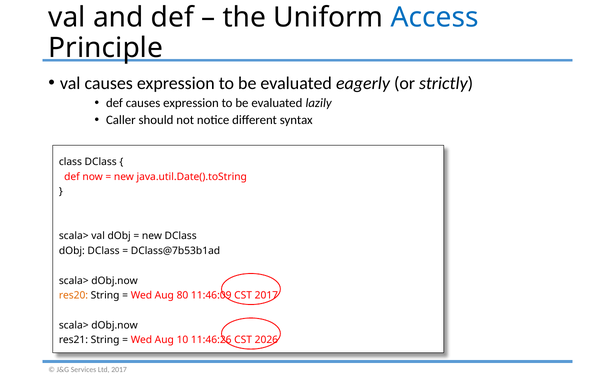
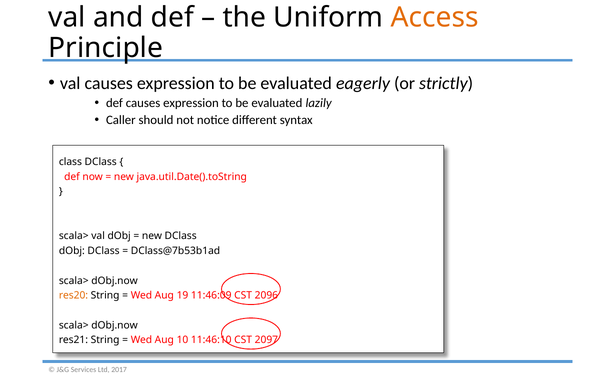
Access colour: blue -> orange (435, 17)
80: 80 -> 19 (182, 296)
CST 2017: 2017 -> 2096 (266, 296)
11:46:26: 11:46:26 -> 11:46:10 (211, 340)
2026: 2026 -> 2097 (266, 340)
